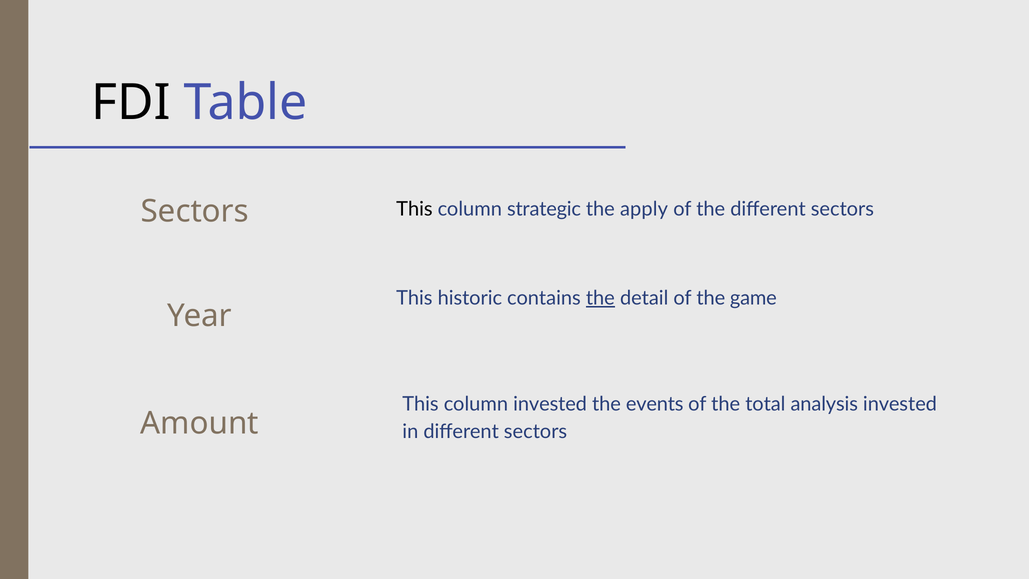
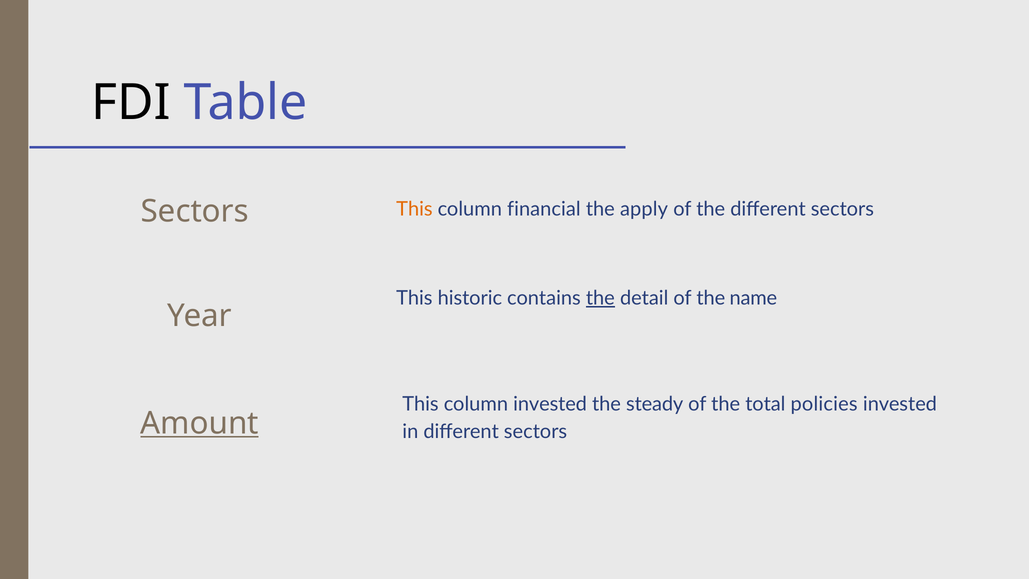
This colour: black -> orange (414, 209)
strategic: strategic -> financial (544, 209)
game: game -> name (753, 298)
events: events -> steady (655, 404)
analysis: analysis -> policies (824, 404)
Amount underline: none -> present (200, 423)
